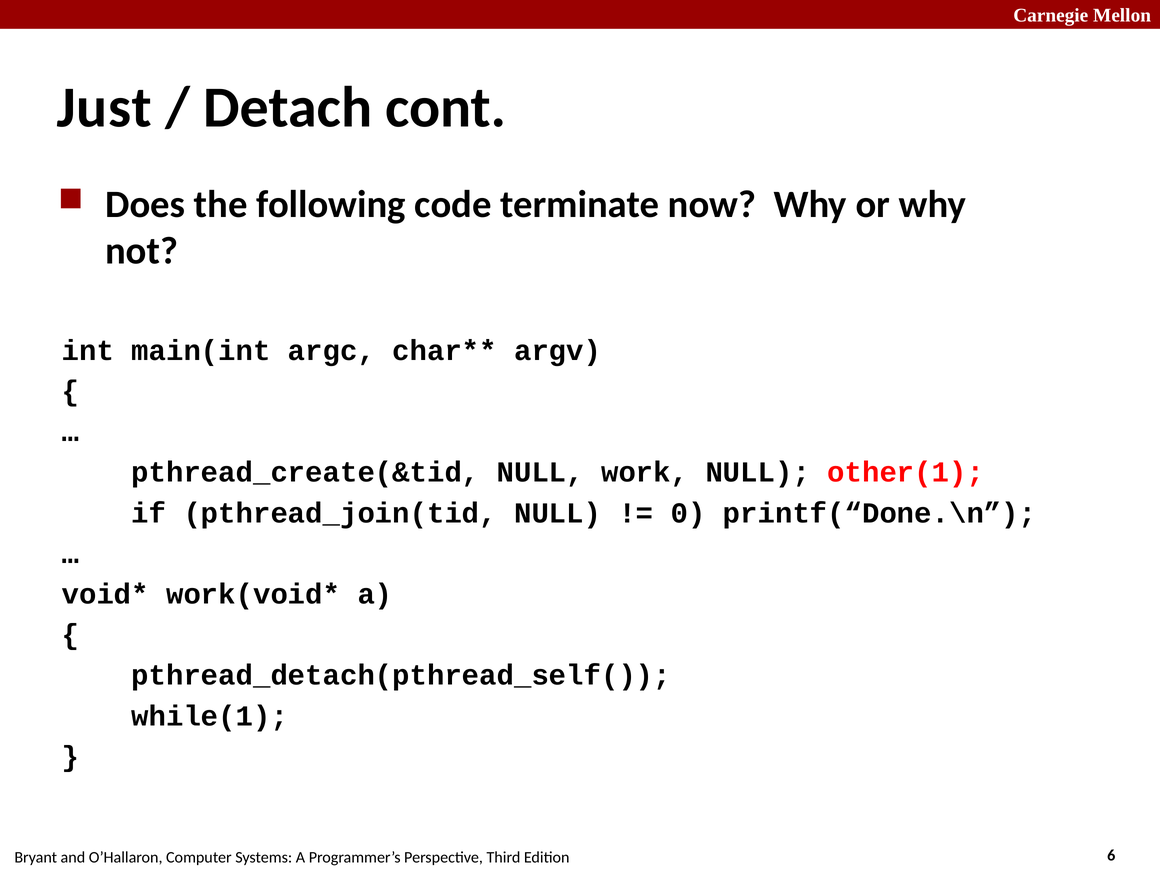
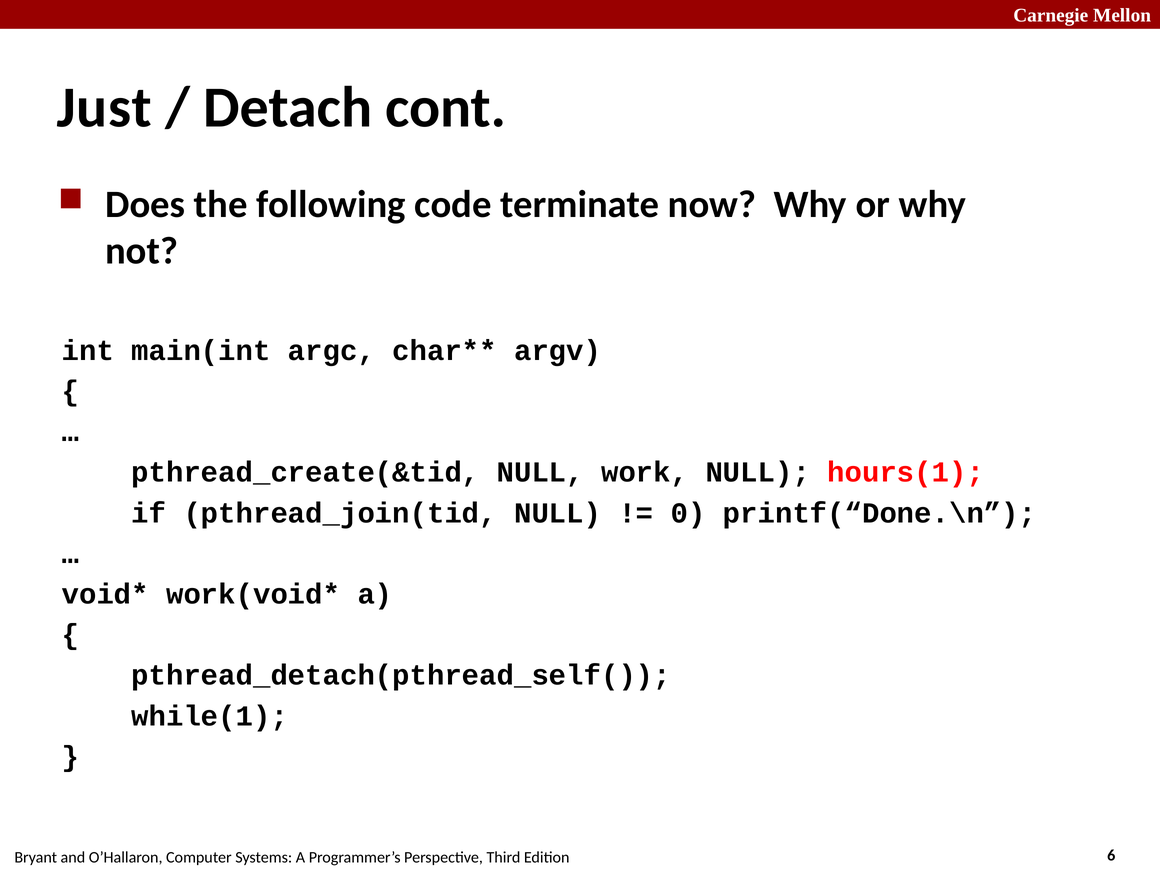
other(1: other(1 -> hours(1 (906, 472)
